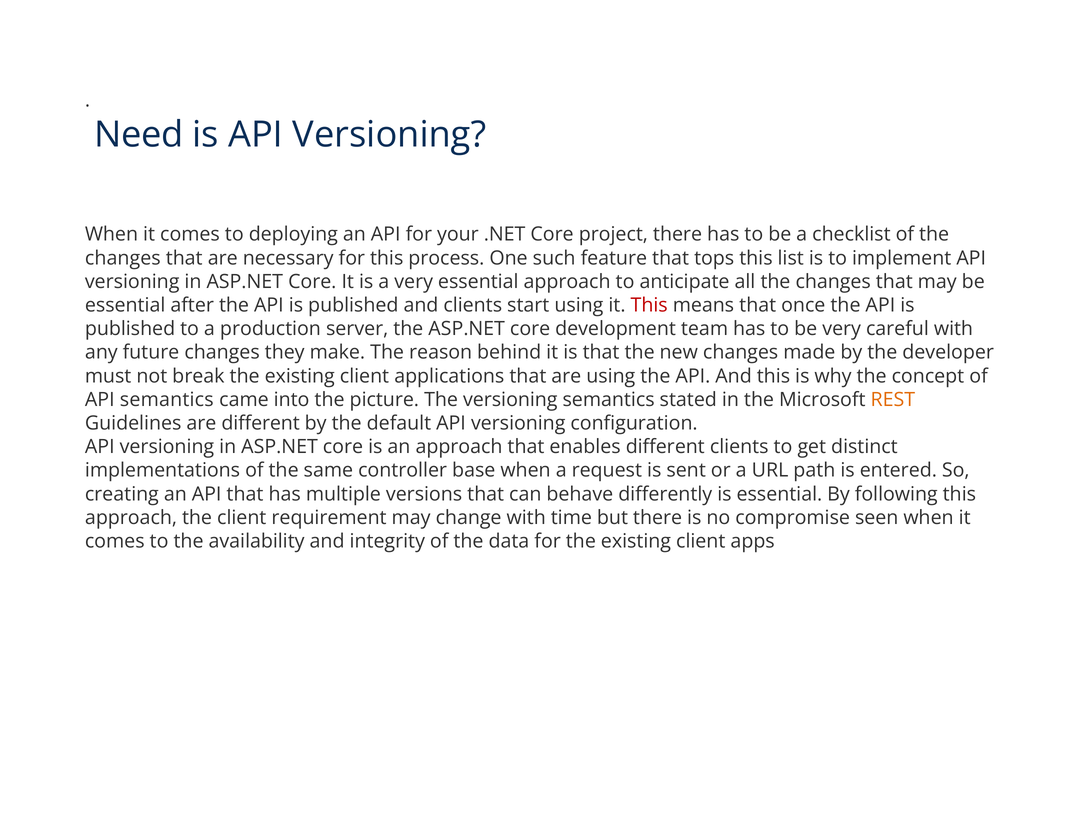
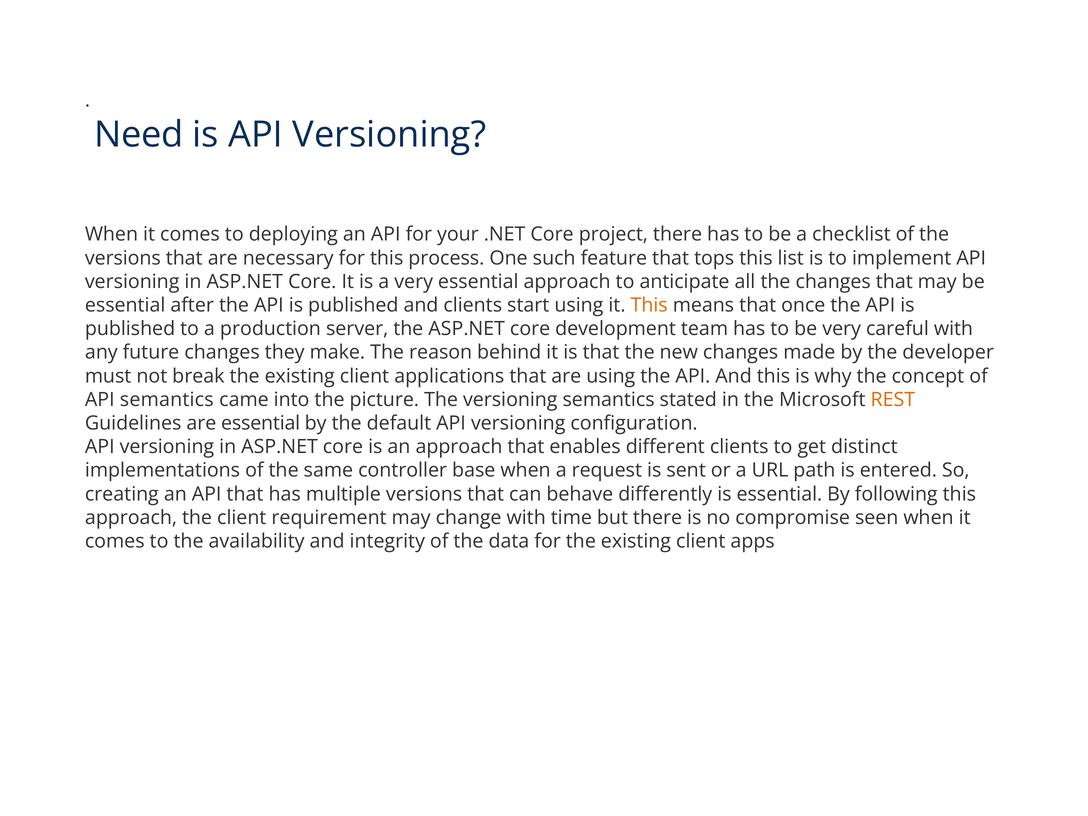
changes: changes -> versions (123, 258)
This colour: red -> orange (649, 305)
are different: different -> essential (261, 423)
